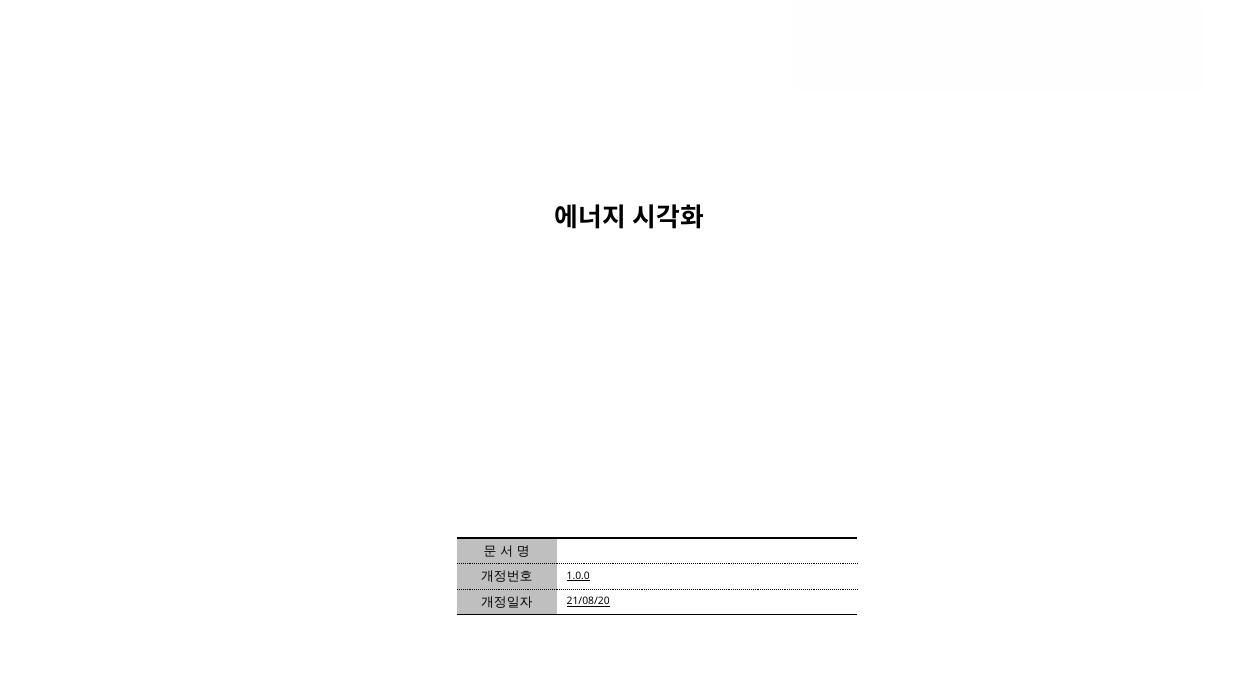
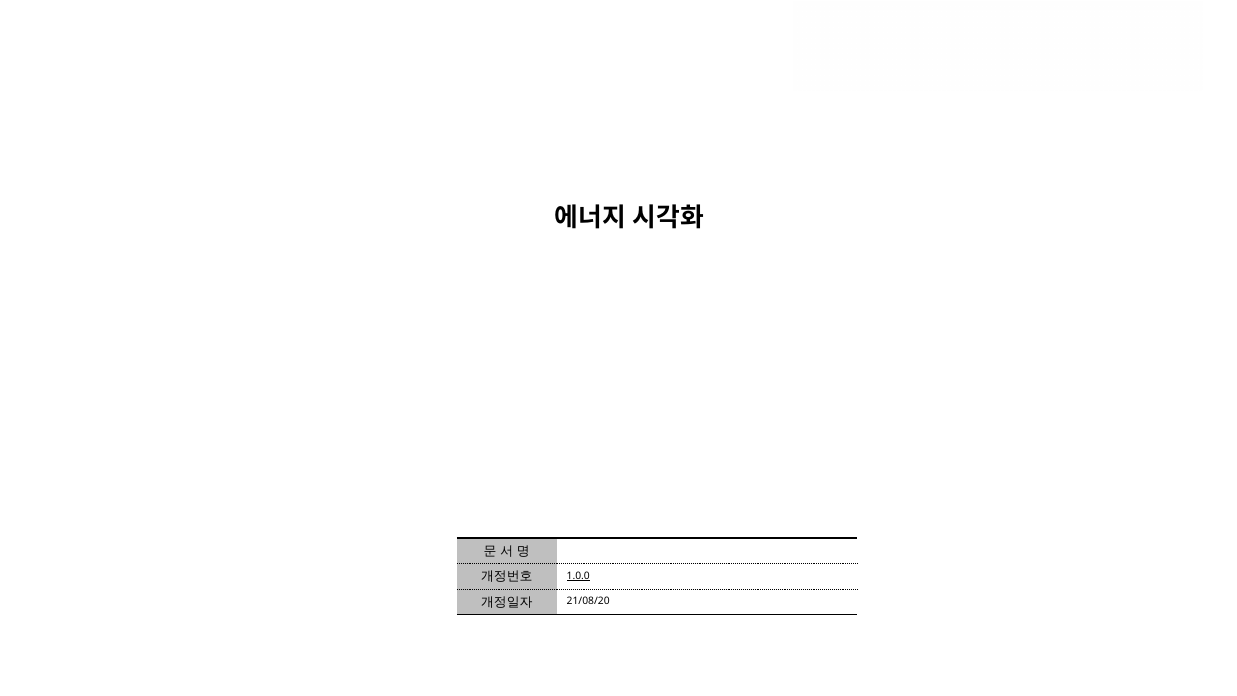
21/08/20 underline: present -> none (588, 601)
